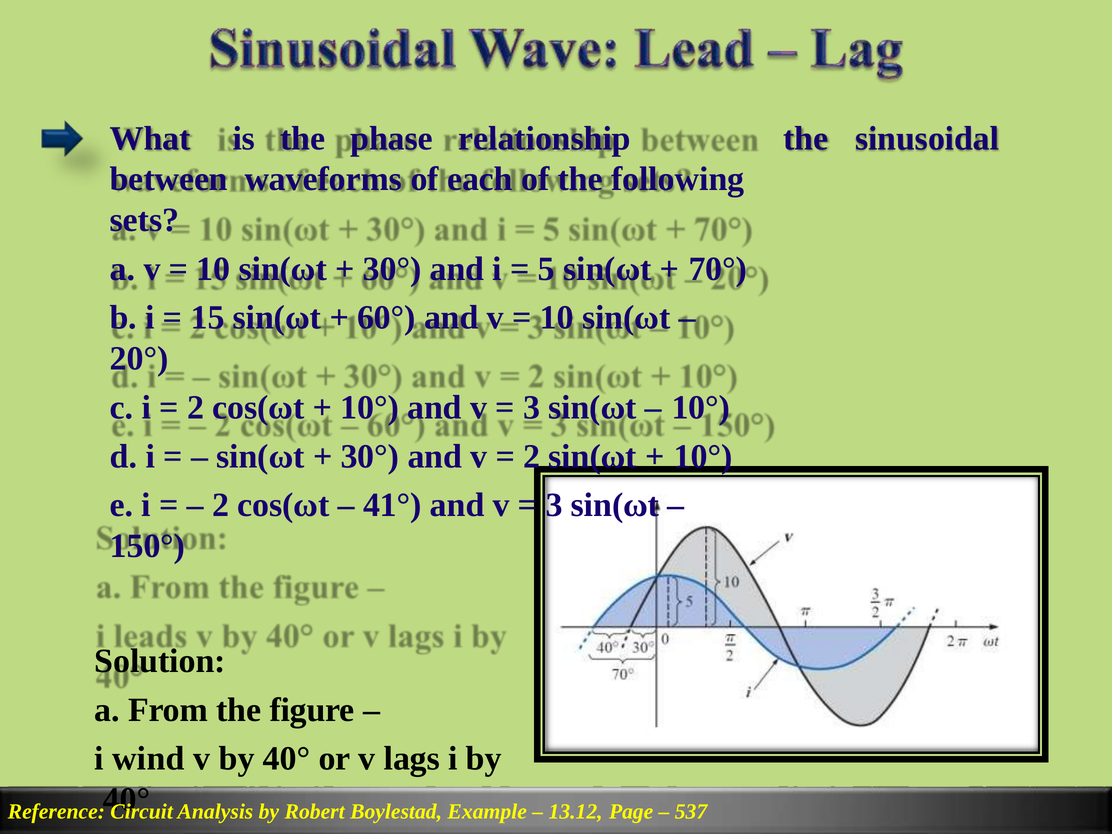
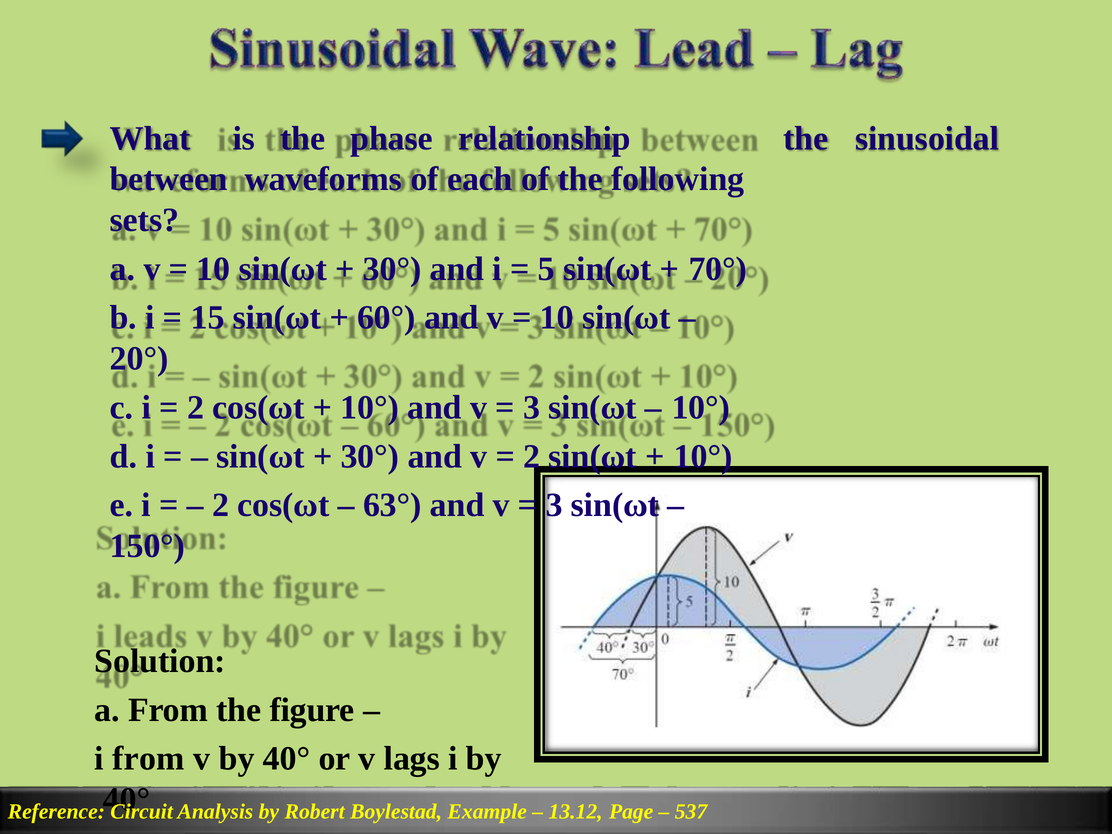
41°: 41° -> 63° (392, 505)
i wind: wind -> from (148, 759)
